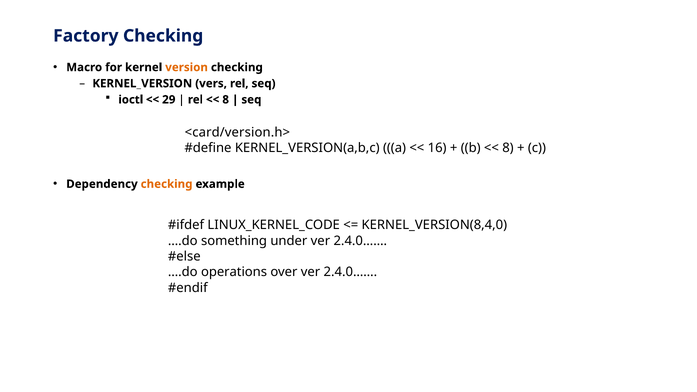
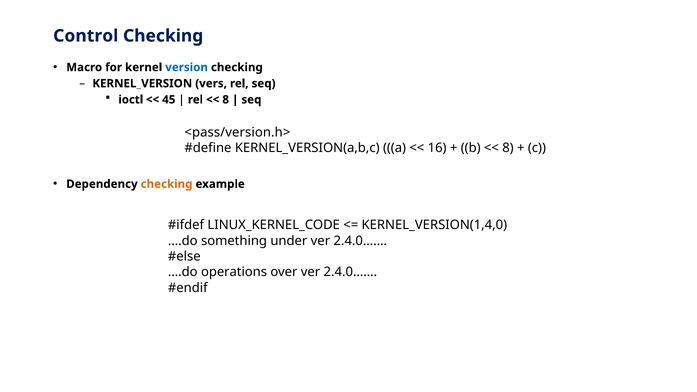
Factory: Factory -> Control (86, 36)
version colour: orange -> blue (187, 67)
29: 29 -> 45 (169, 100)
<card/version.h>: <card/version.h> -> <pass/version.h> (237, 132)
KERNEL_VERSION(8,4,0: KERNEL_VERSION(8,4,0 -> KERNEL_VERSION(1,4,0 (434, 225)
